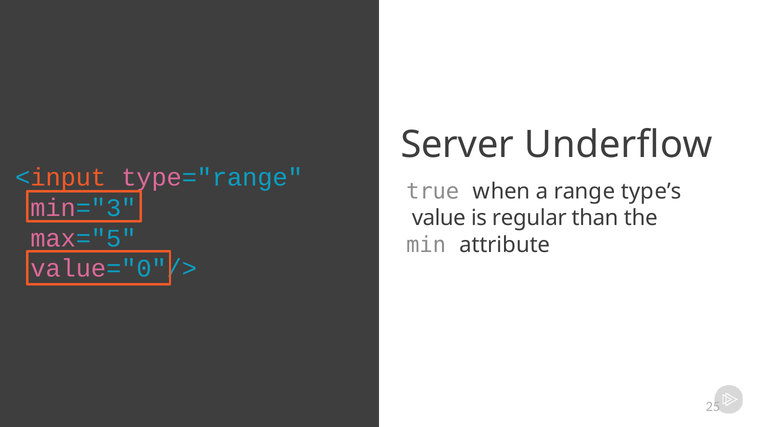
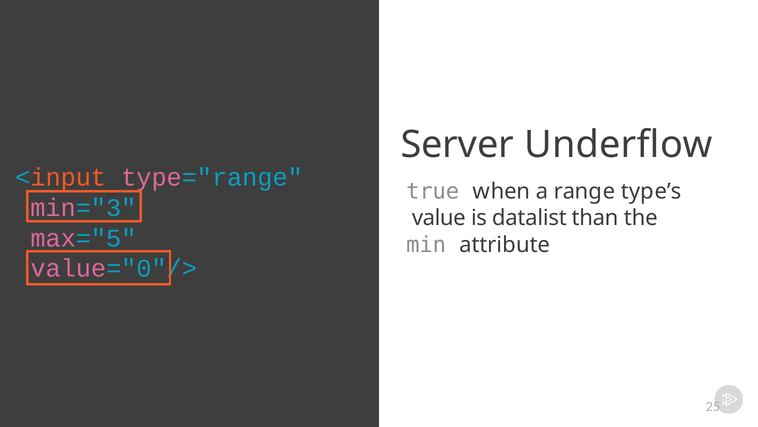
regular: regular -> datalist (529, 218)
